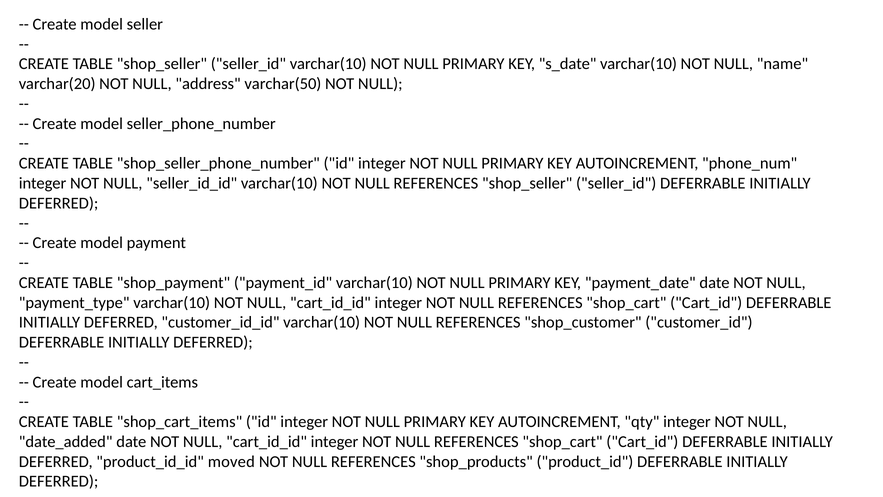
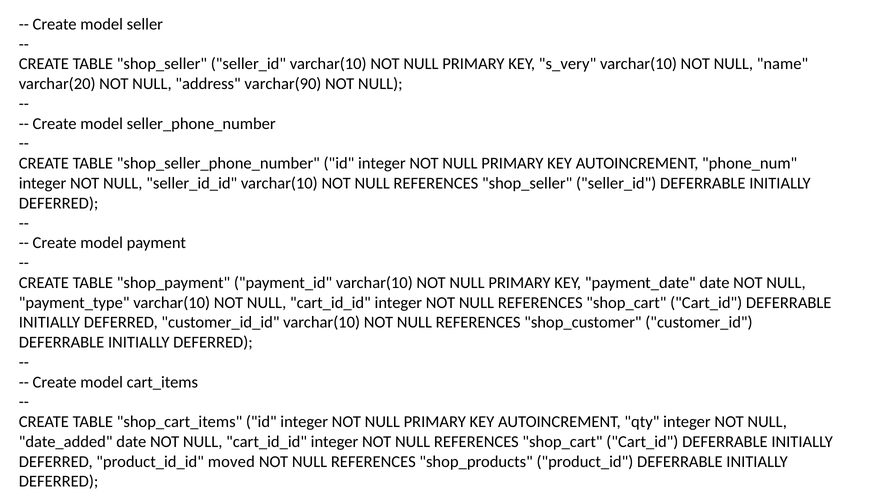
s_date: s_date -> s_very (568, 64)
varchar(50: varchar(50 -> varchar(90 (283, 84)
